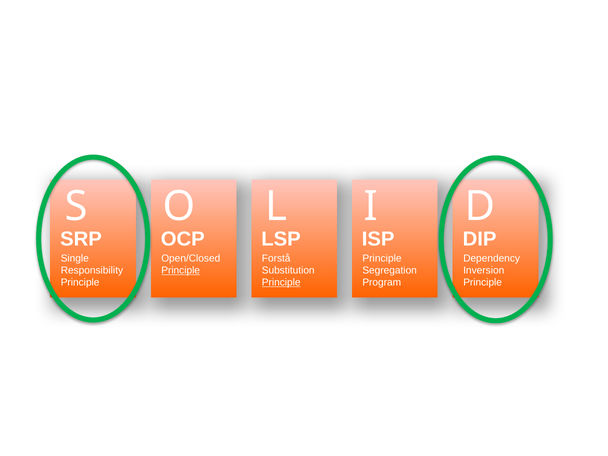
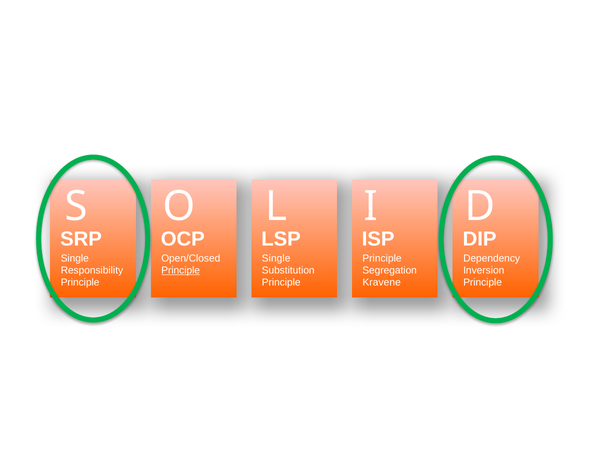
Forstå: Forstå -> Single (276, 258)
Principle underline: present -> none (281, 283)
Program: Program -> Kravene (382, 283)
